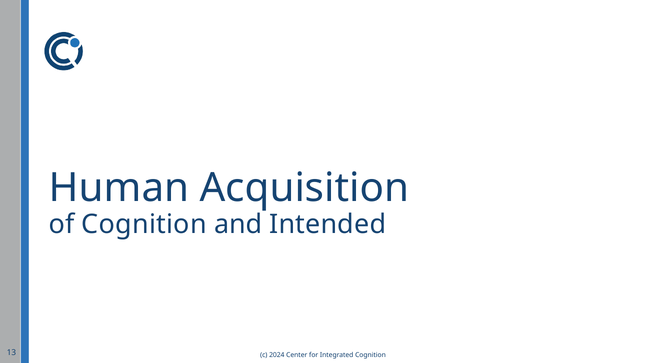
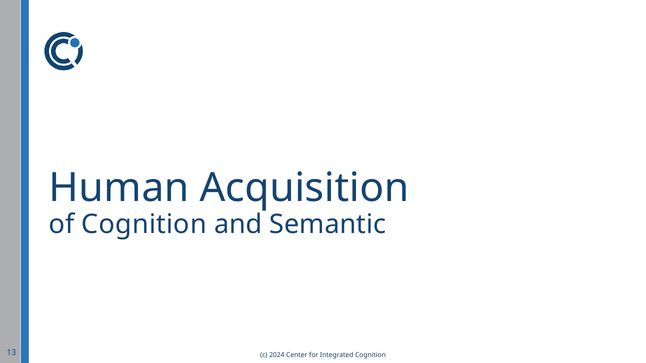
Intended: Intended -> Semantic (328, 225)
